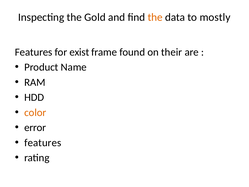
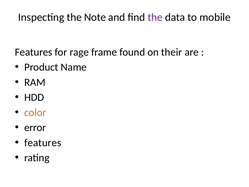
Gold: Gold -> Note (95, 17)
the colour: orange -> purple (155, 17)
mostly: mostly -> mobile (215, 17)
exist: exist -> rage (79, 52)
